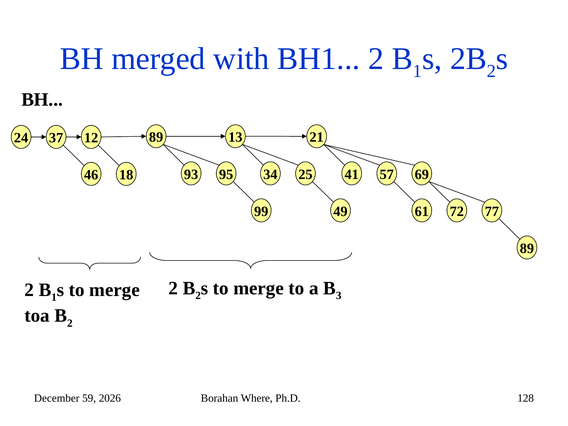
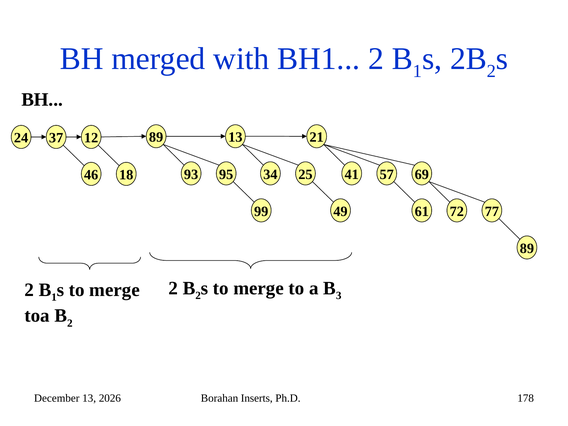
December 59: 59 -> 13 (89, 398)
Where: Where -> Inserts (257, 398)
128: 128 -> 178 (526, 398)
